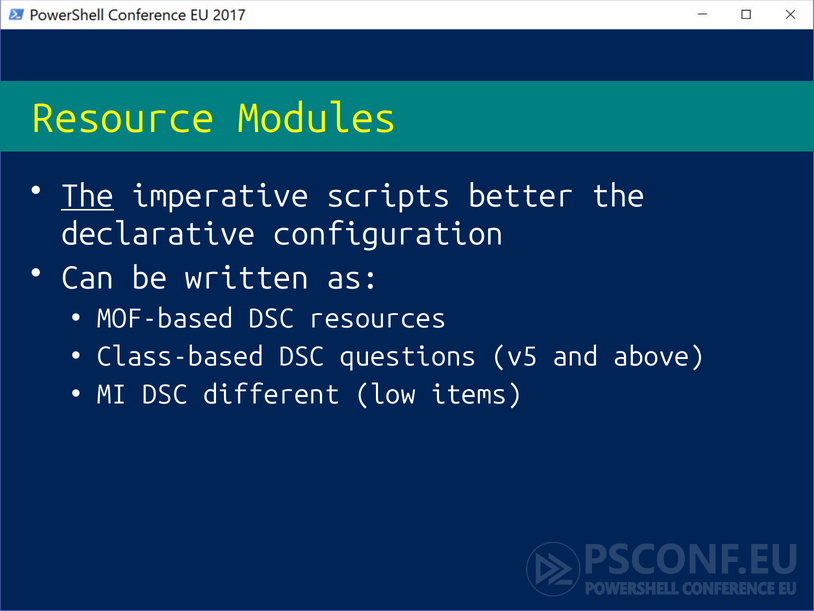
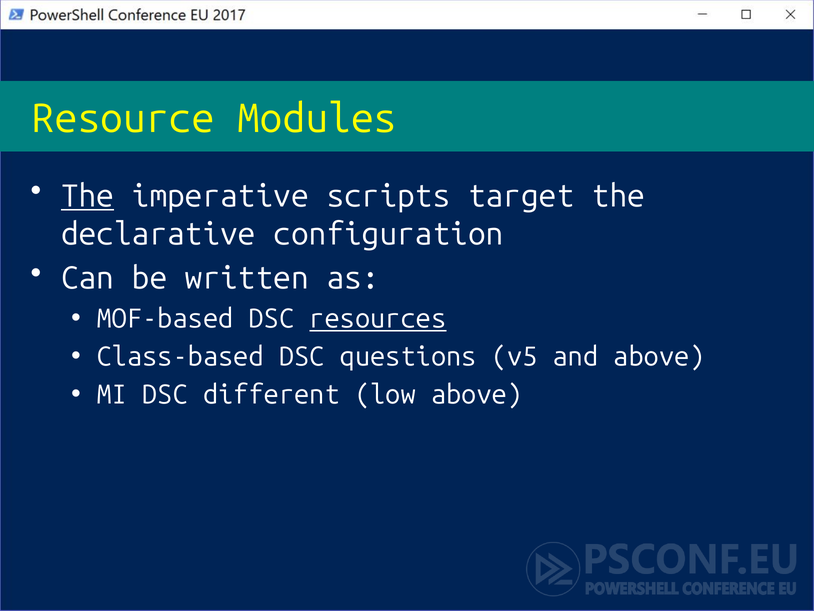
better: better -> target (521, 196)
resources underline: none -> present (378, 319)
low items: items -> above (477, 395)
